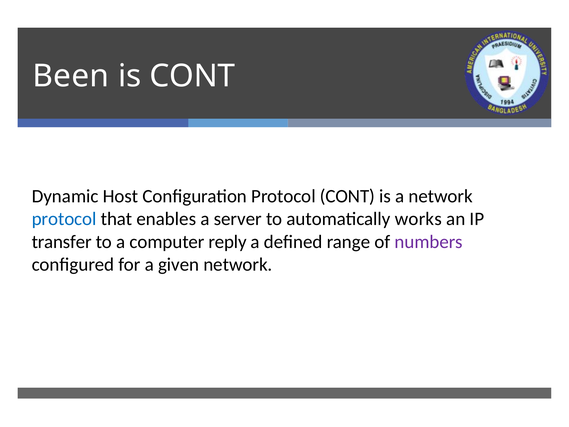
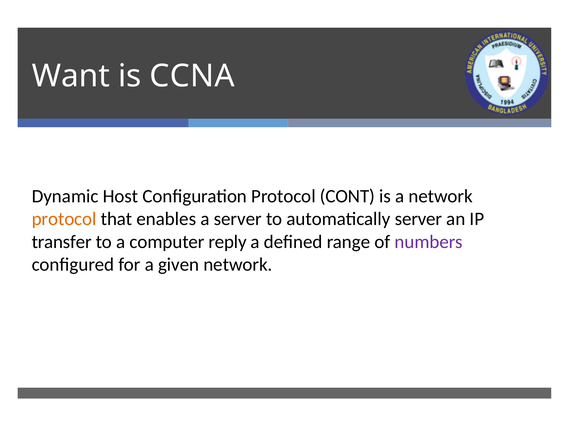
Been: Been -> Want (71, 76)
is CONT: CONT -> CCNA (192, 76)
protocol colour: blue -> orange (64, 219)
automatically works: works -> server (419, 219)
